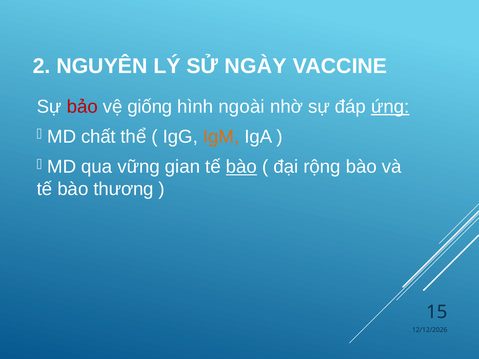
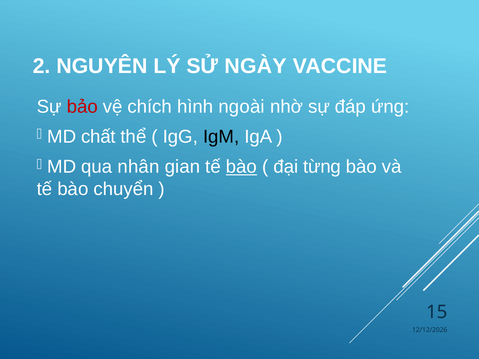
giống: giống -> chích (150, 107)
ứng underline: present -> none (390, 107)
IgM colour: orange -> black (221, 137)
vững: vững -> nhân (139, 167)
rộng: rộng -> từng (322, 167)
thương: thương -> chuyển (123, 189)
